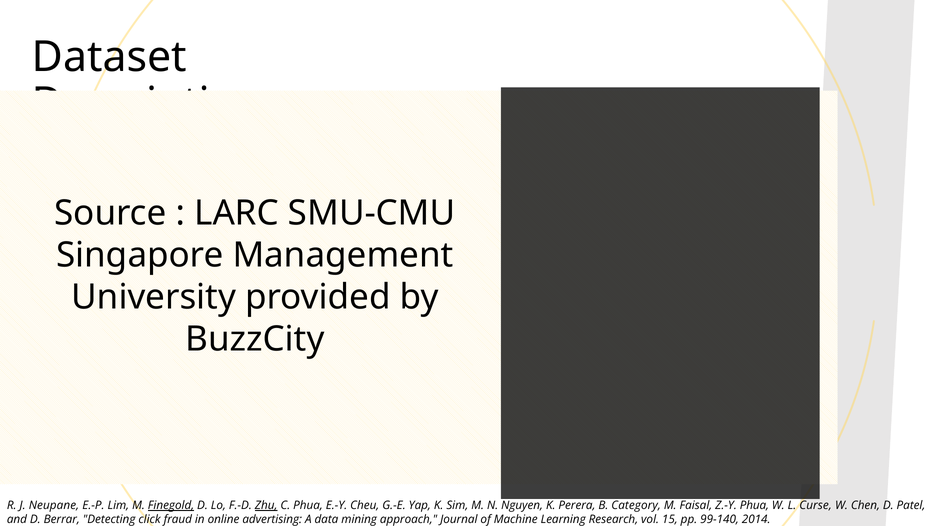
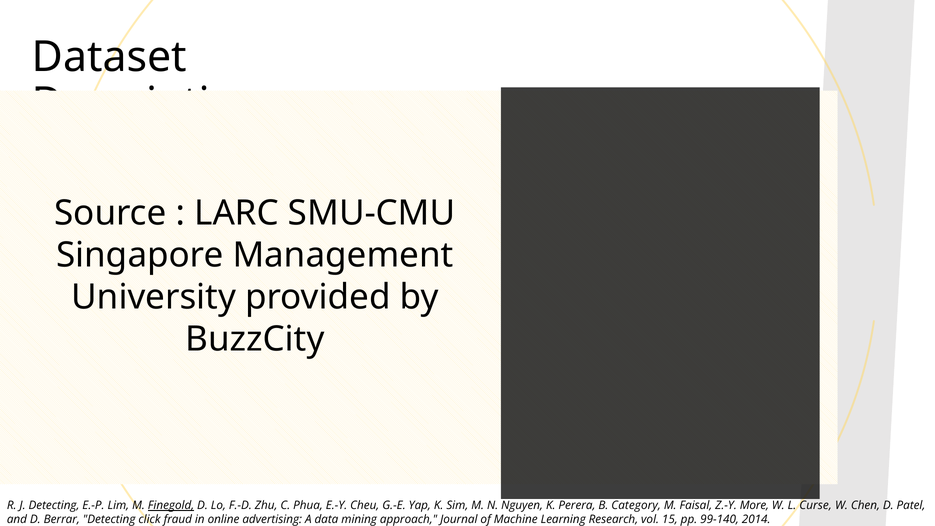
J Neupane: Neupane -> Detecting (54, 505)
Zhu underline: present -> none (266, 505)
Z.-Y Phua: Phua -> More (754, 505)
